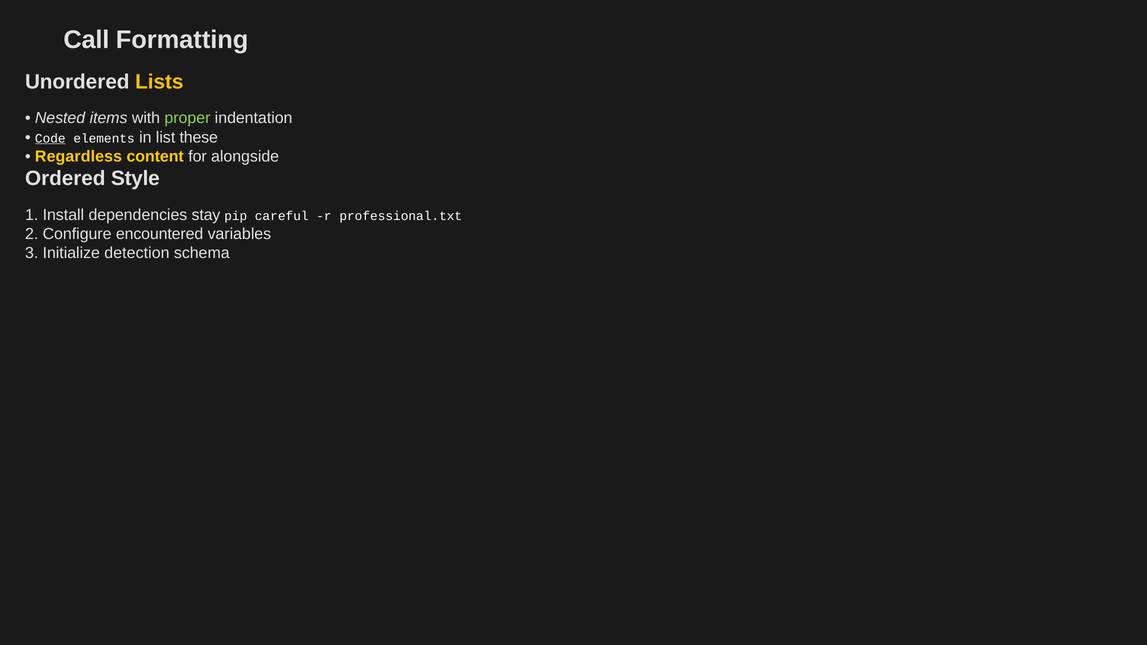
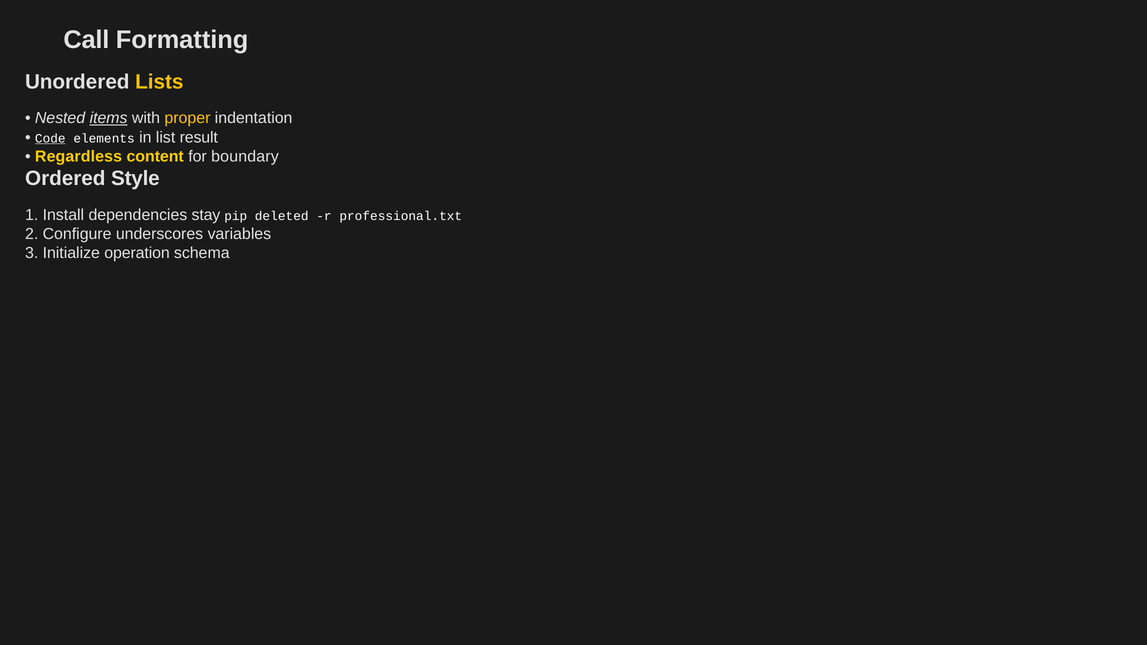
items underline: none -> present (109, 118)
proper colour: light green -> yellow (187, 118)
these: these -> result (199, 137)
alongside: alongside -> boundary (245, 156)
careful: careful -> deleted (282, 216)
encountered: encountered -> underscores (160, 234)
detection: detection -> operation (137, 253)
